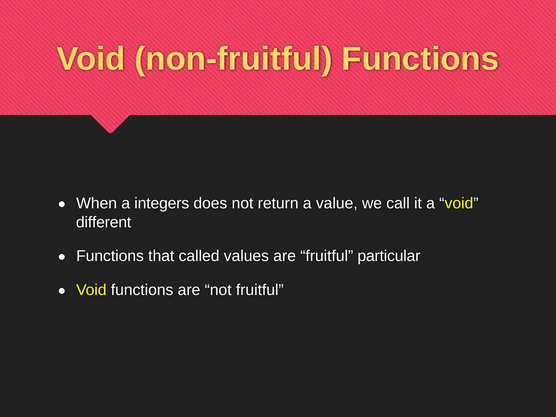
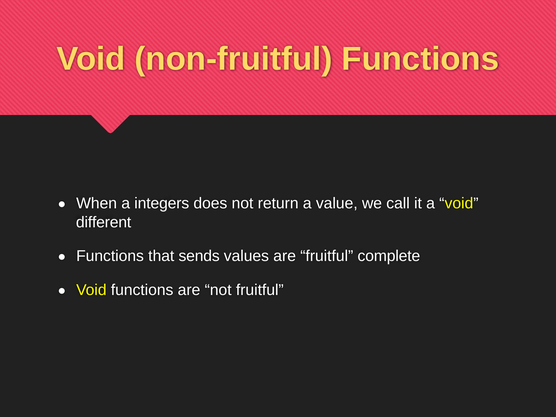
called: called -> sends (199, 256)
particular: particular -> complete (389, 256)
